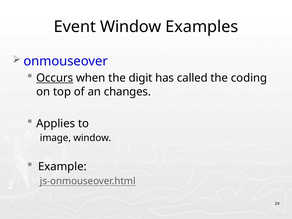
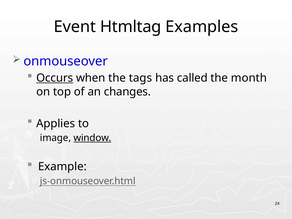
Event Window: Window -> Htmltag (131, 27)
digit: digit -> tags (140, 78)
coding: coding -> month (249, 78)
window underline: none -> present (92, 138)
